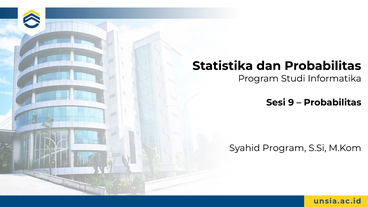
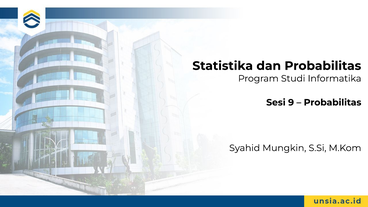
Syahid Program: Program -> Mungkin (284, 148)
